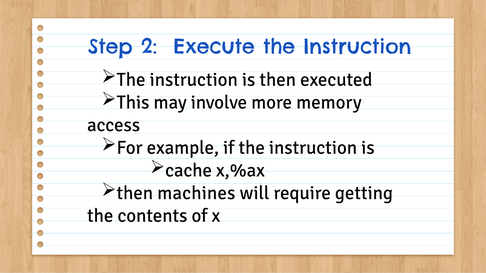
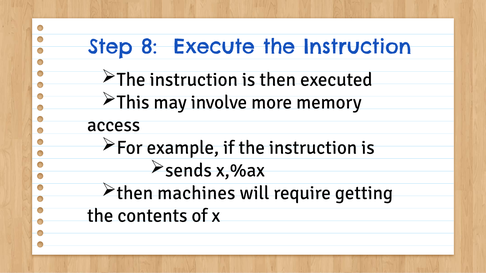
2: 2 -> 8 (149, 47)
cache: cache -> sends (188, 170)
